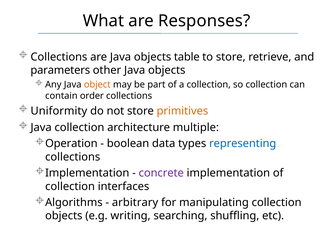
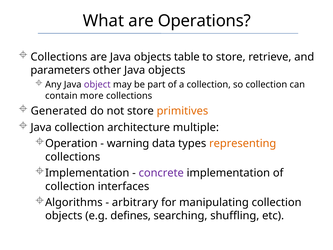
Responses: Responses -> Operations (204, 21)
object colour: orange -> purple (97, 85)
order: order -> more (92, 96)
Uniformity: Uniformity -> Generated (59, 111)
boolean: boolean -> warning (128, 143)
representing colour: blue -> orange (243, 143)
writing: writing -> defines (131, 216)
